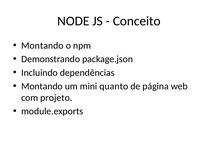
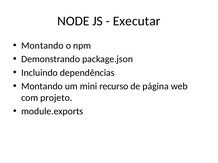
Conceito: Conceito -> Executar (137, 21)
quanto: quanto -> recurso (114, 86)
